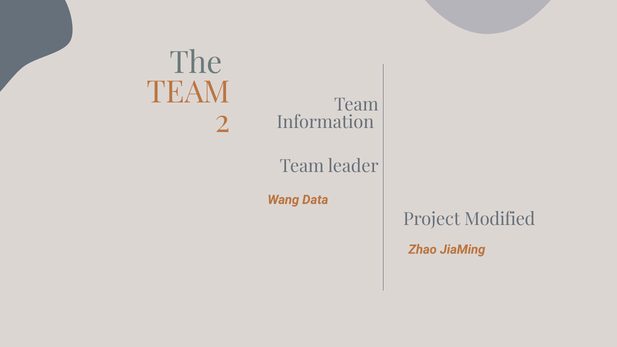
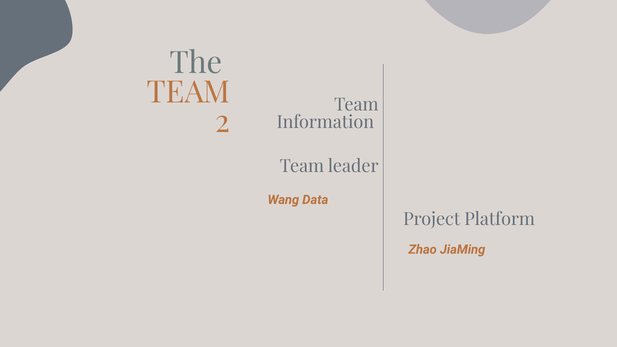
Modified: Modified -> Platform (500, 219)
